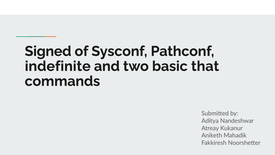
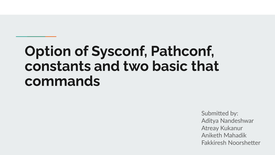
Signed: Signed -> Option (48, 51)
indefinite: indefinite -> constants (58, 66)
